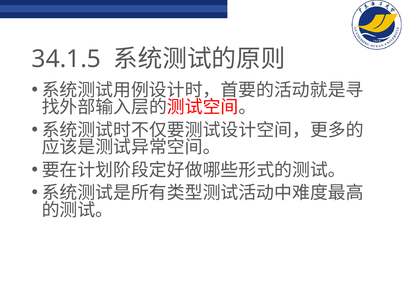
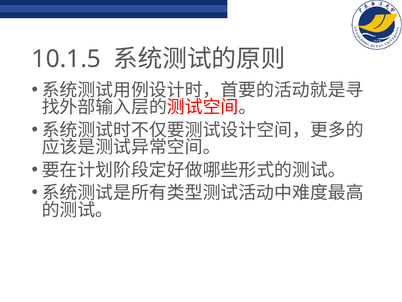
34.1.5: 34.1.5 -> 10.1.5 (66, 59)
